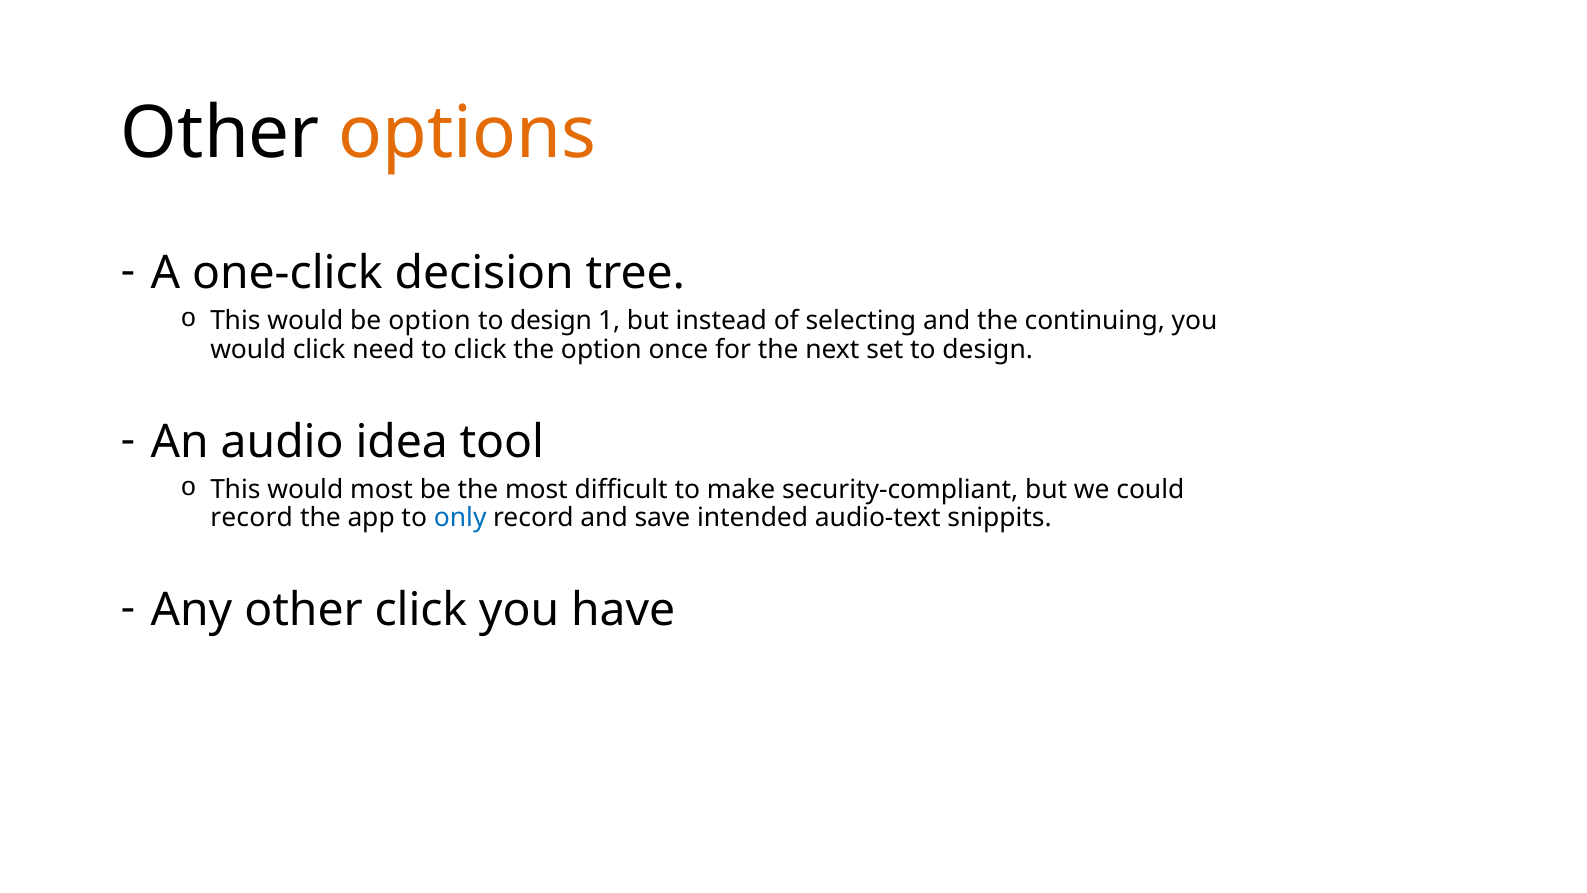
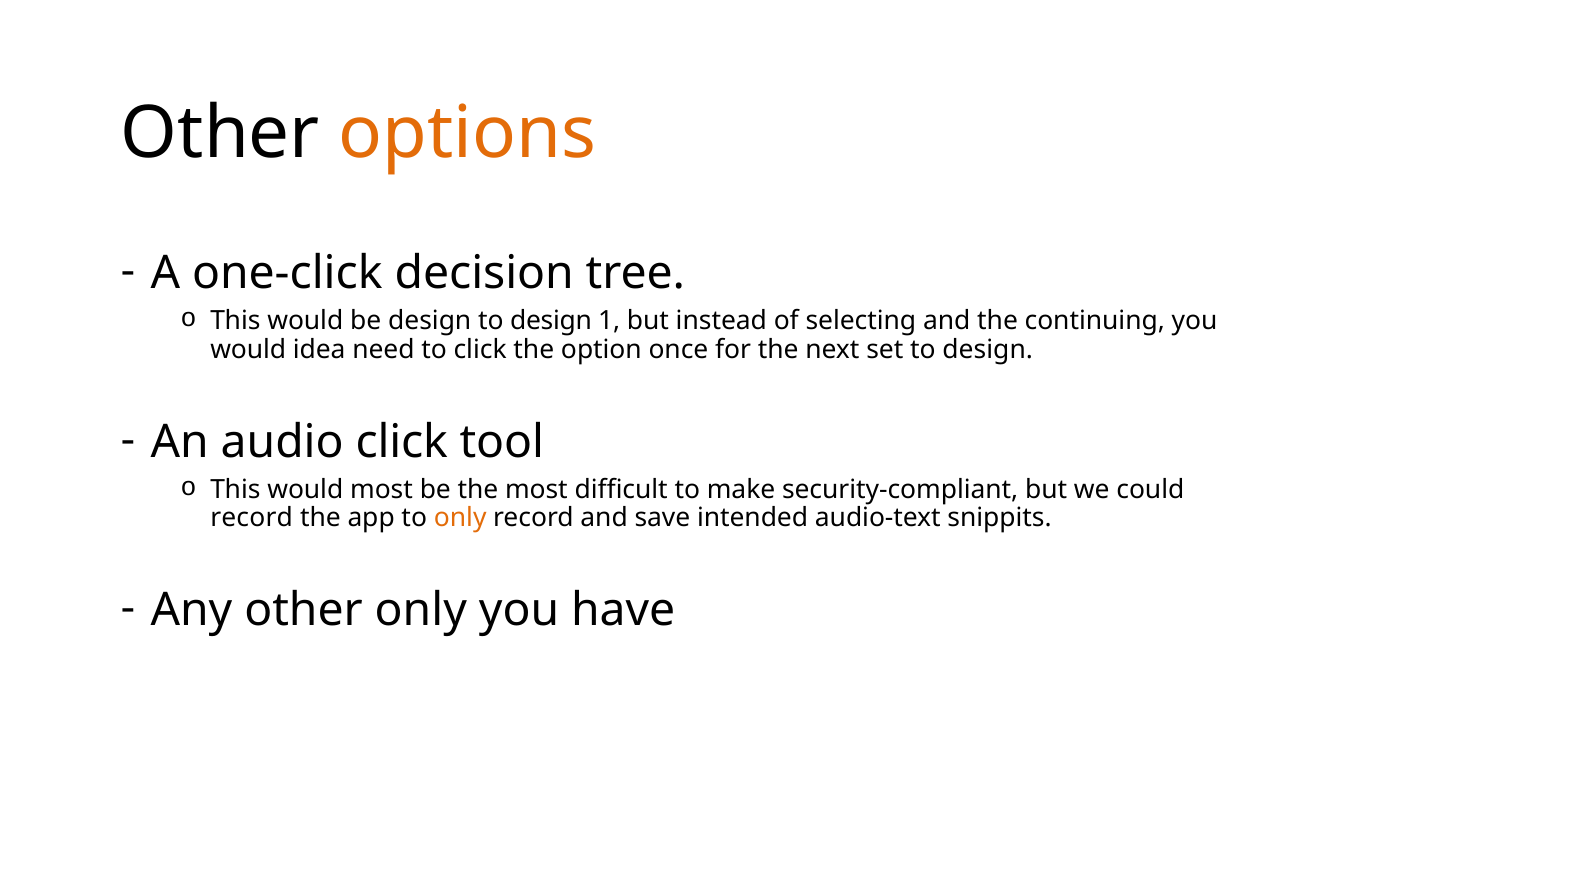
be option: option -> design (430, 321)
would click: click -> idea (319, 350)
audio idea: idea -> click (402, 442)
only colour: blue -> orange (460, 518)
other click: click -> only (421, 610)
